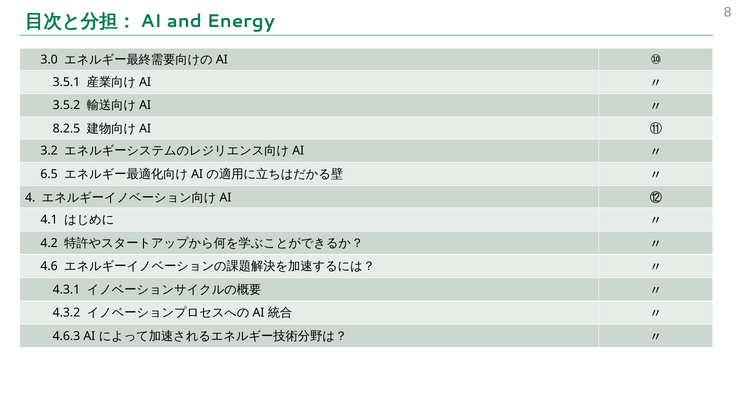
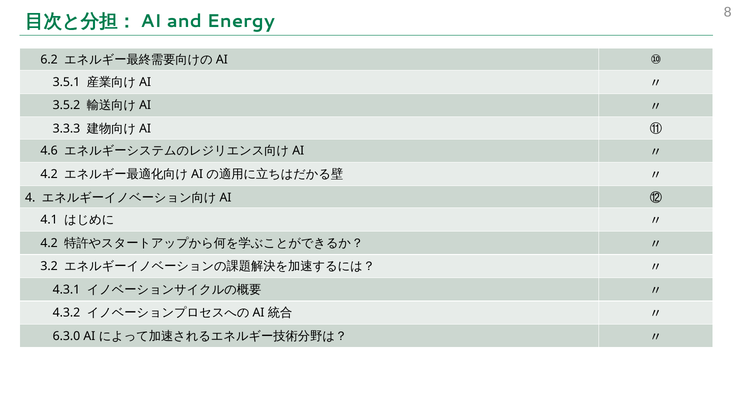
3.0: 3.0 -> 6.2 (49, 60)
8.2.5: 8.2.5 -> 3.3.3 (66, 129)
3.2: 3.2 -> 4.6 (49, 151)
6.5: 6.5 -> 4.2 (49, 174)
4.6: 4.6 -> 3.2 (49, 266)
4.6.3: 4.6.3 -> 6.3.0 (66, 336)
